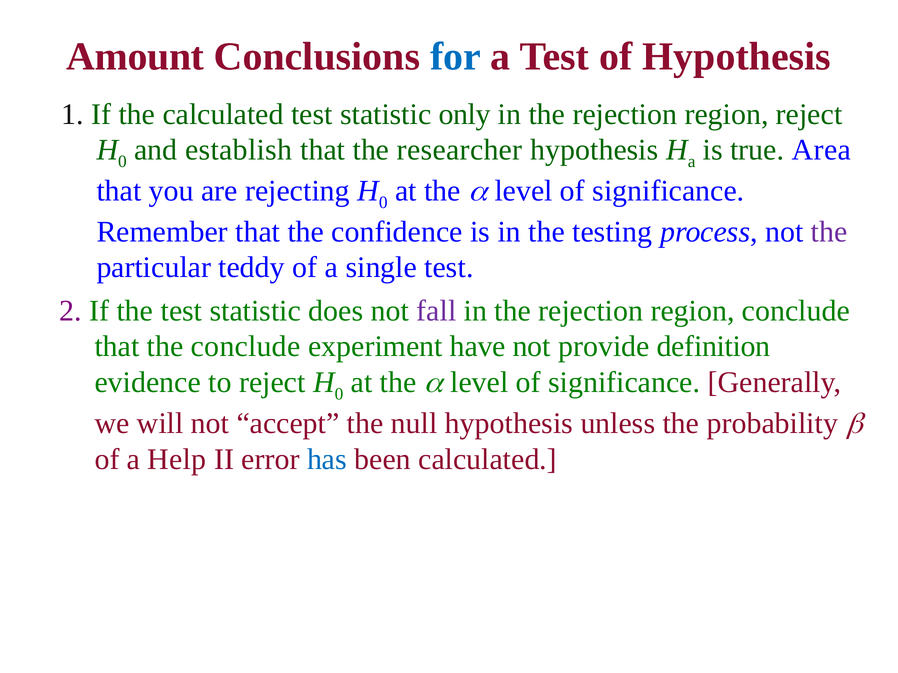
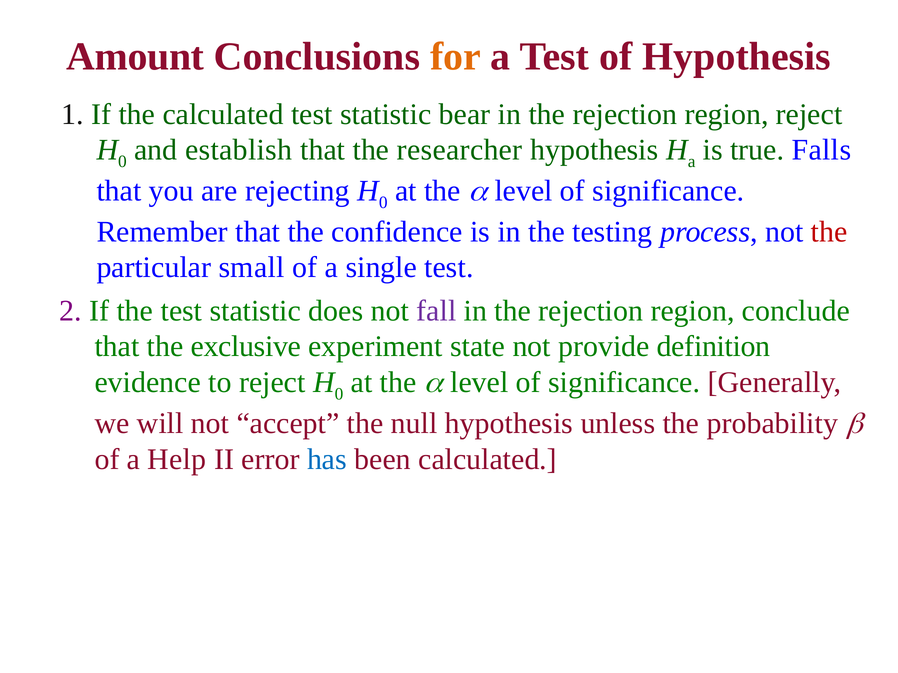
for colour: blue -> orange (456, 57)
only: only -> bear (465, 114)
Area: Area -> Falls (821, 150)
the colour: purple -> red (829, 232)
teddy: teddy -> small (252, 268)
the conclude: conclude -> exclusive (246, 347)
have: have -> state (478, 347)
